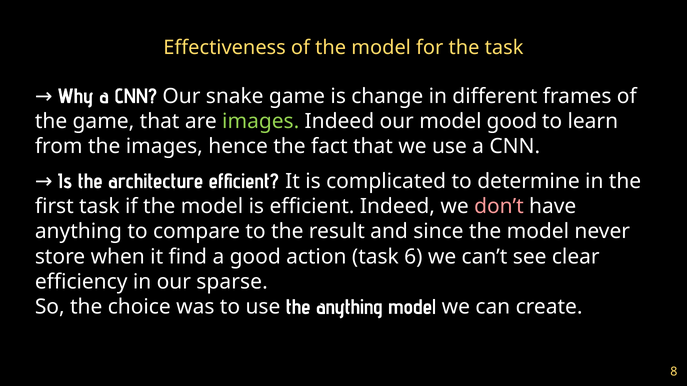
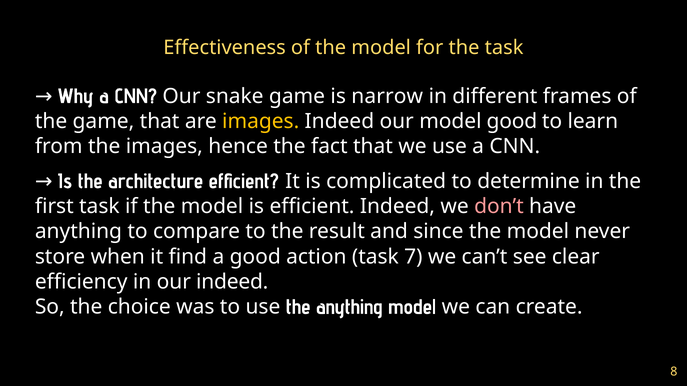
change: change -> narrow (387, 96)
images colour: light green -> yellow (261, 121)
6: 6 -> 7 (413, 257)
our sparse: sparse -> indeed (232, 282)
